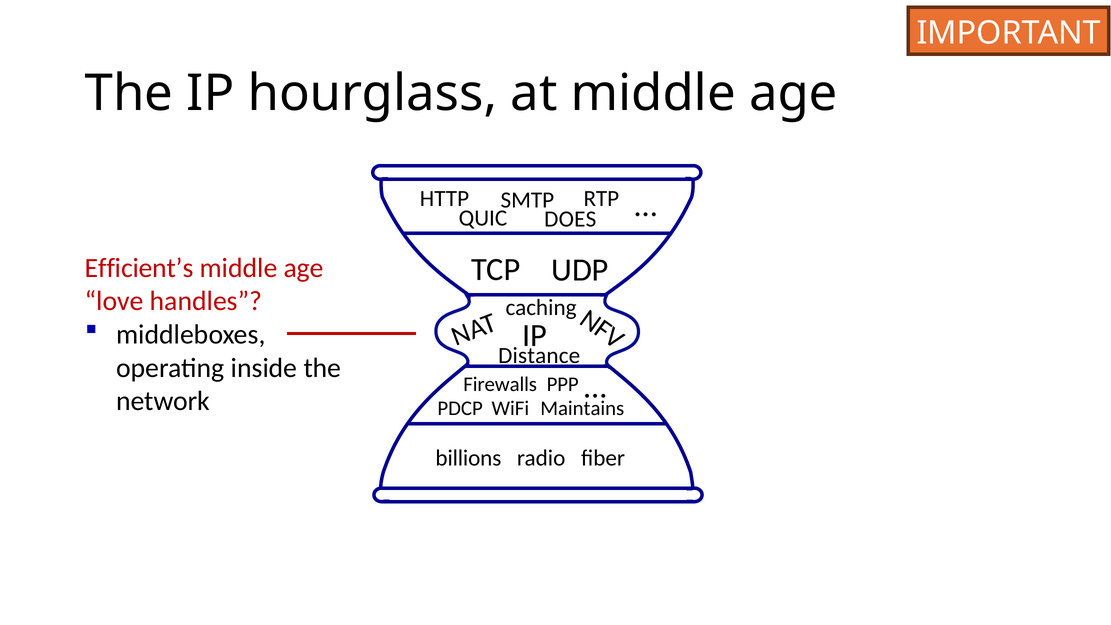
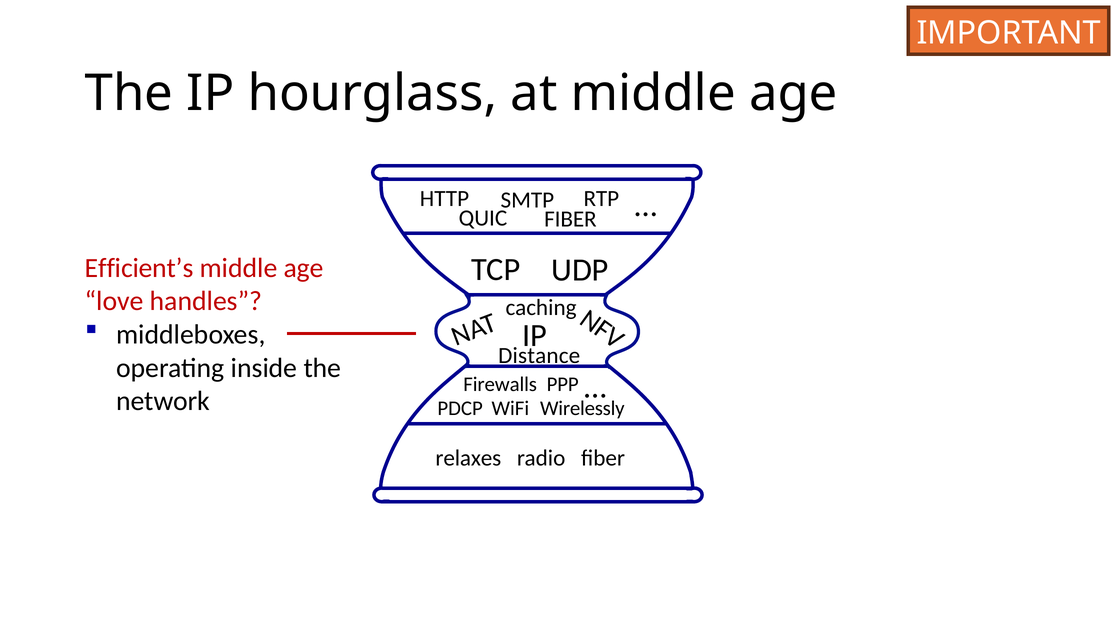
QUIC DOES: DOES -> FIBER (570, 219)
Maintains: Maintains -> Wirelessly (582, 408)
billions: billions -> relaxes (468, 458)
